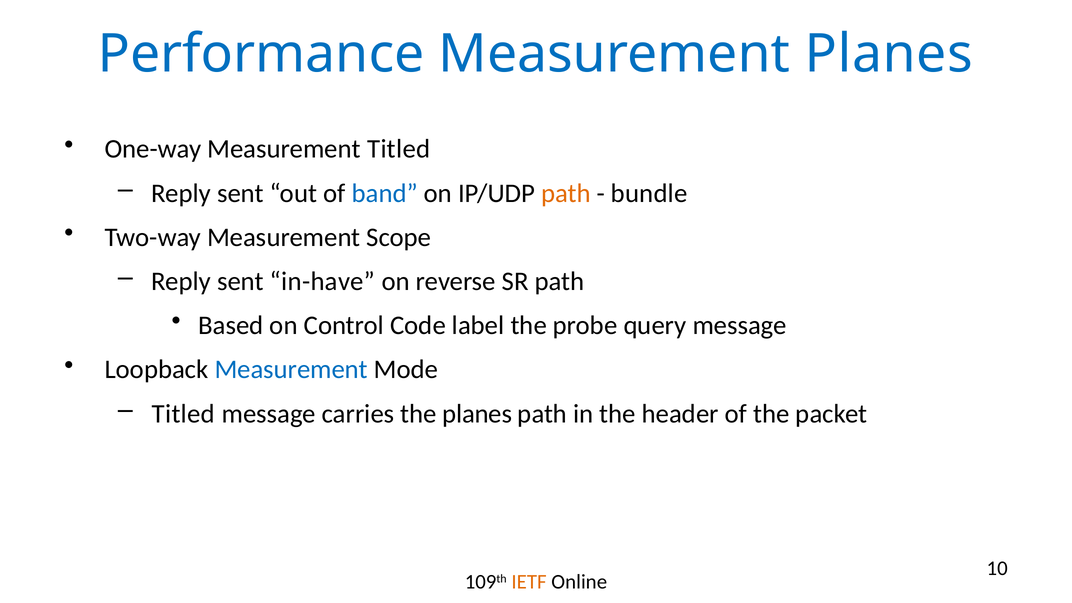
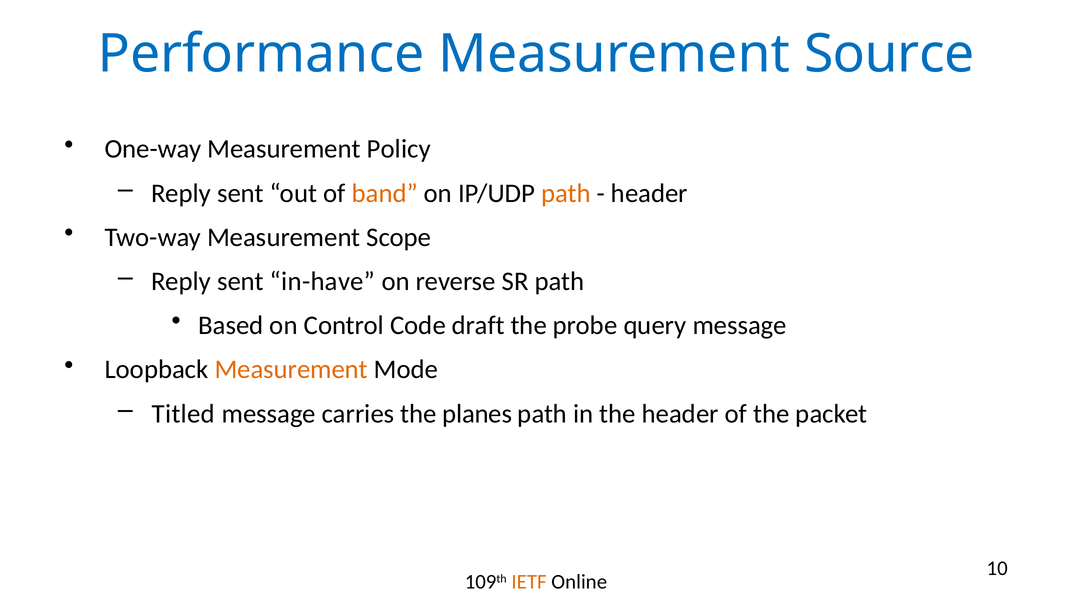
Measurement Planes: Planes -> Source (889, 54)
Measurement Titled: Titled -> Policy (399, 149)
band colour: blue -> orange (385, 193)
bundle: bundle -> header (649, 193)
label: label -> draft (478, 326)
Measurement colour: blue -> orange (291, 370)
